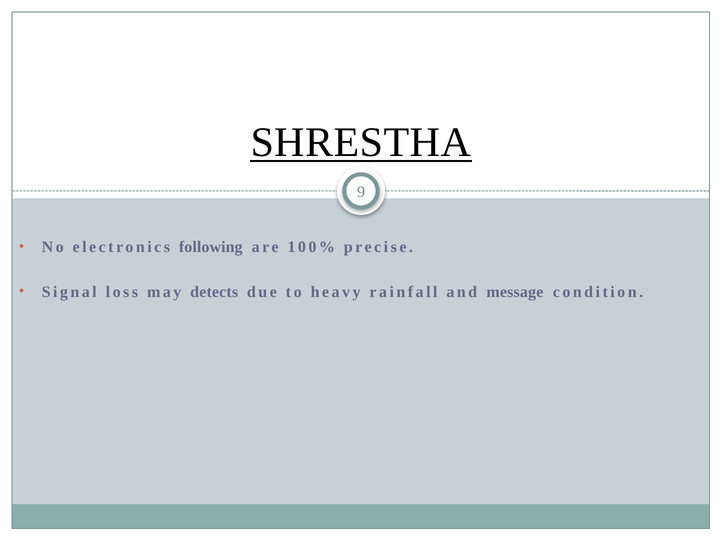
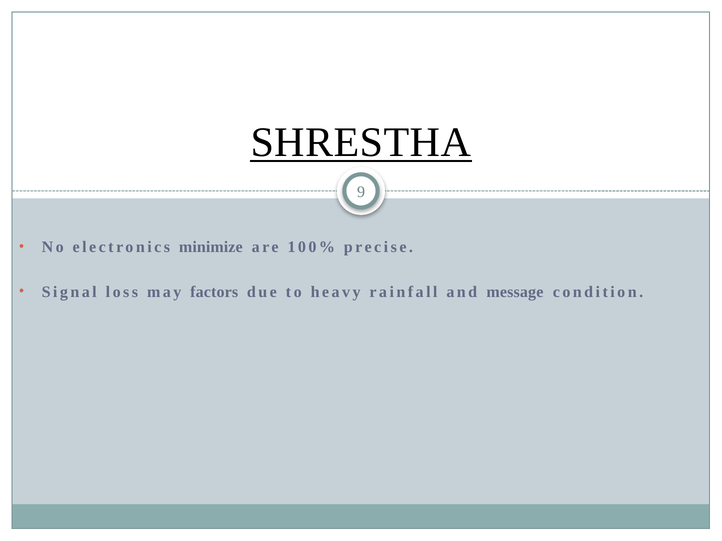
following: following -> minimize (211, 247)
detects: detects -> factors (214, 292)
